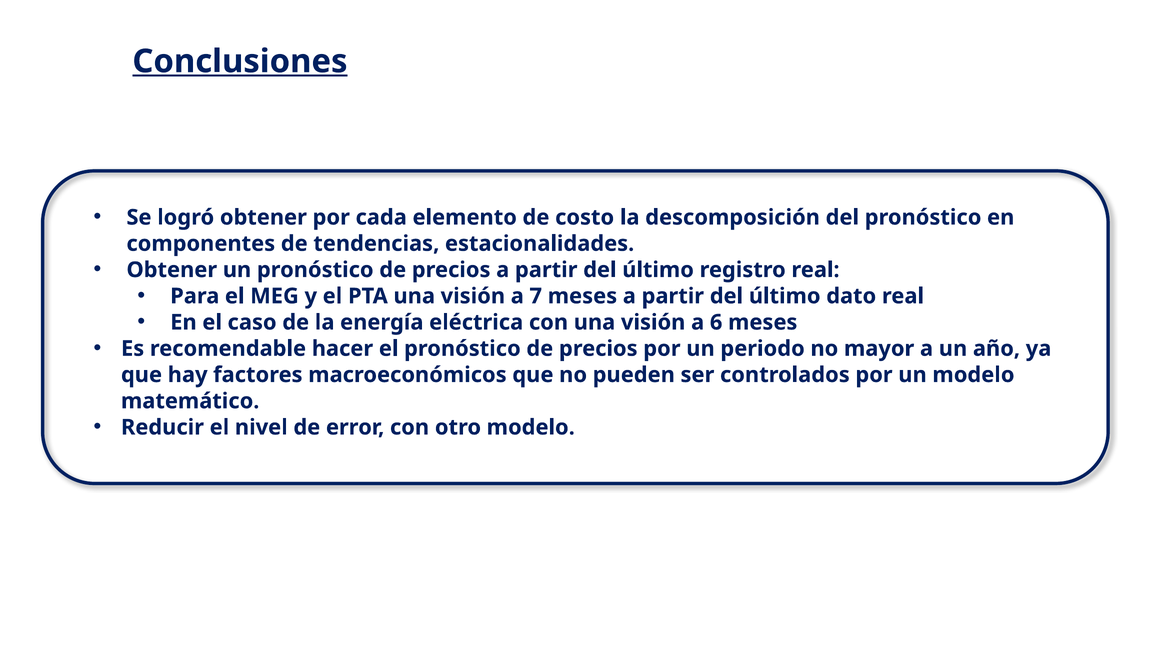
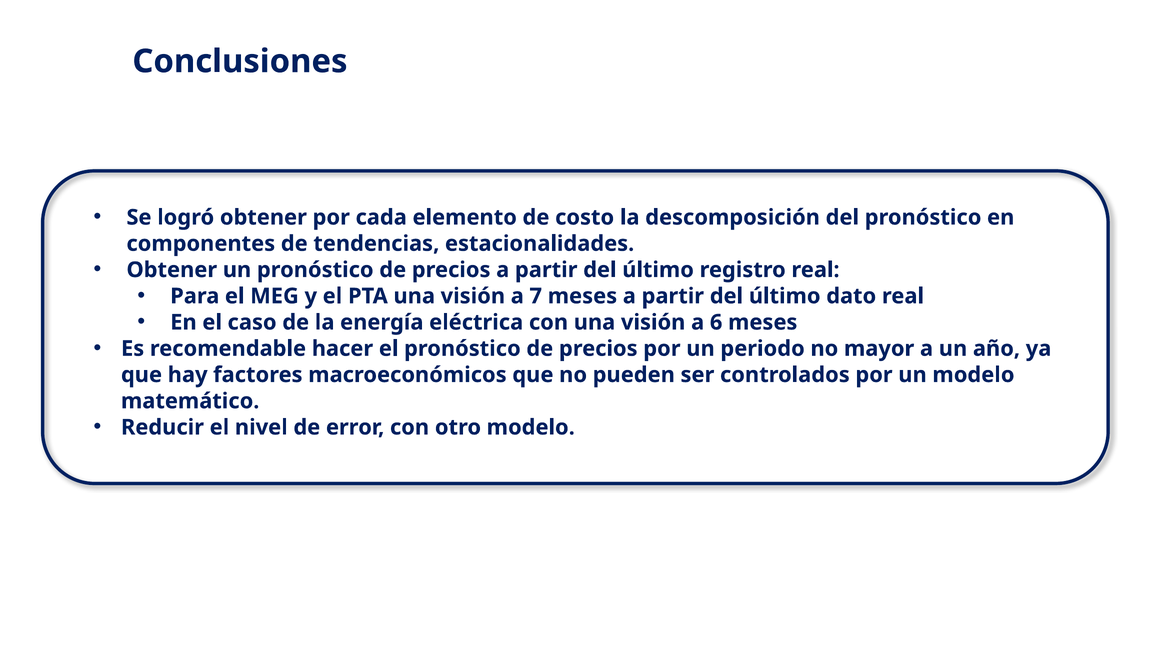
Conclusiones underline: present -> none (240, 61)
